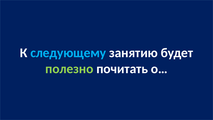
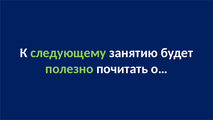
следующему colour: light blue -> light green (68, 53)
